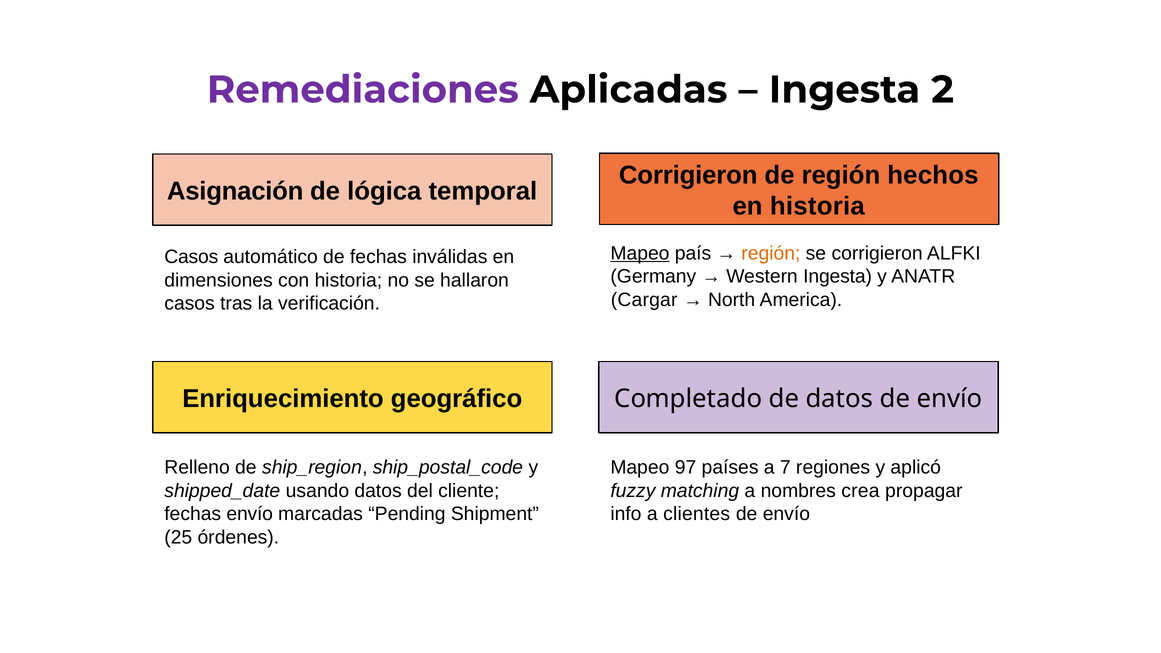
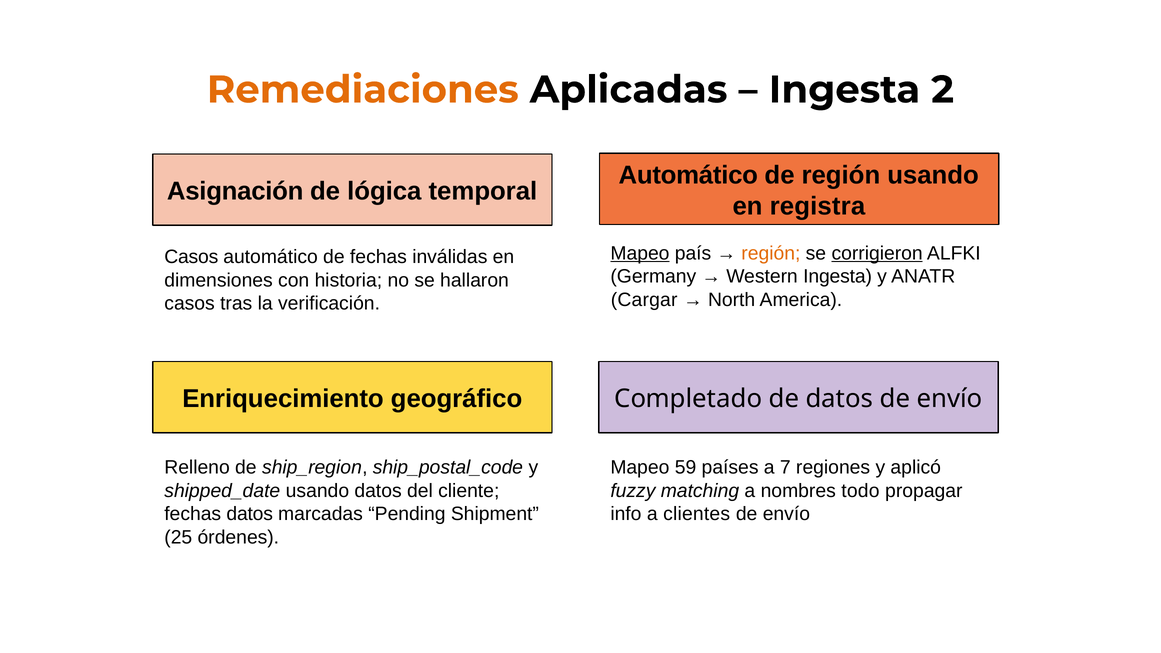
Remediaciones colour: purple -> orange (363, 90)
Corrigieron: Corrigieron -> Automático (688, 175)
región hechos: hechos -> usando (933, 175)
en historia: historia -> registra (817, 206)
corrigieron underline: none -> present (877, 253)
97: 97 -> 59 (686, 468)
crea: crea -> todo (860, 491)
fechas envío: envío -> datos (250, 514)
